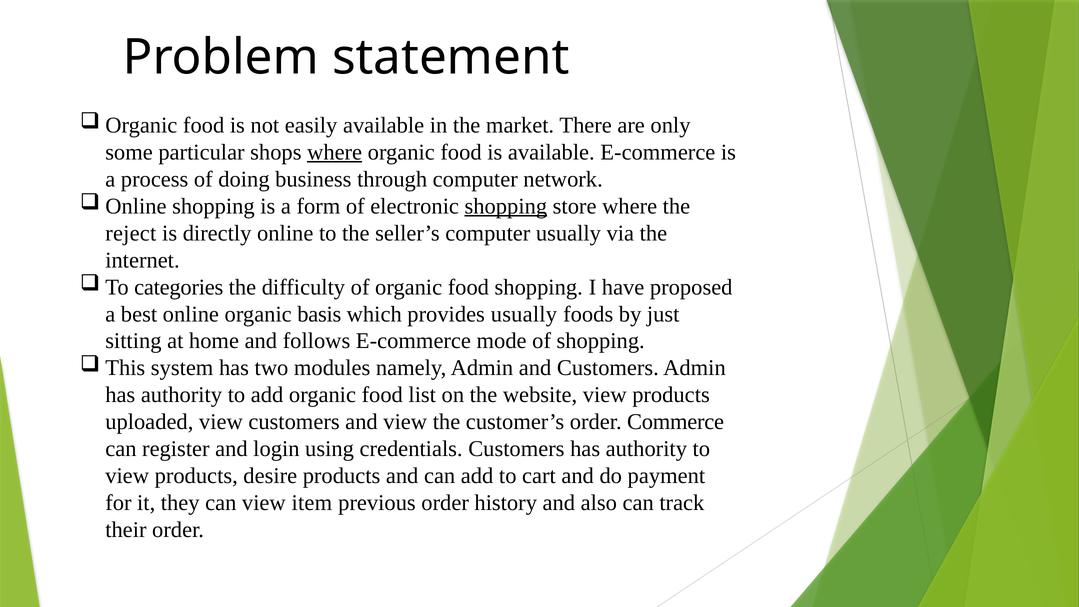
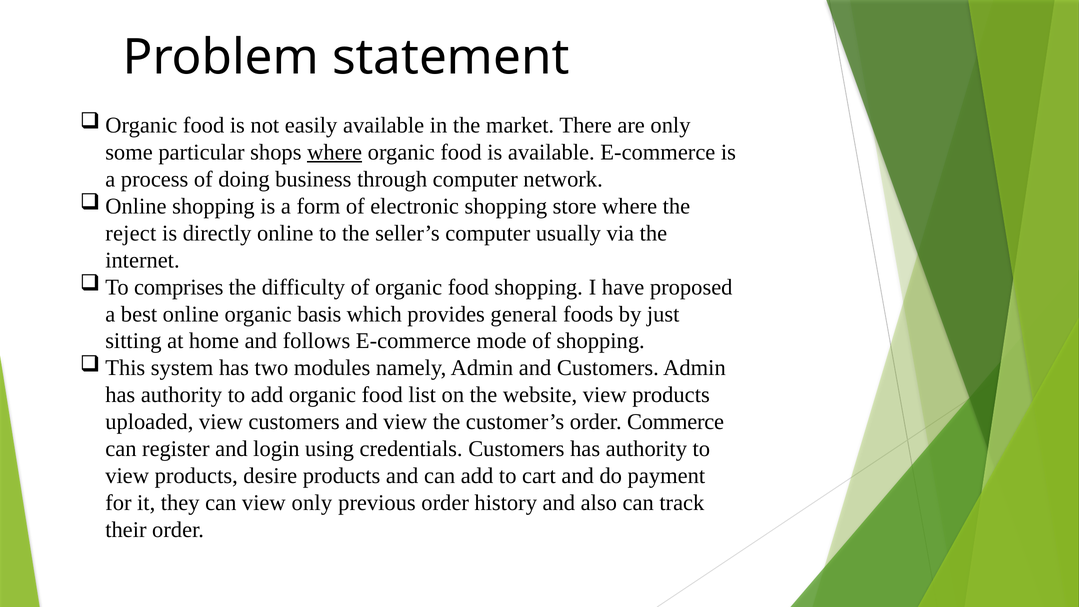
shopping underline: present -> none (506, 206)
categories: categories -> comprises (179, 287)
provides usually: usually -> general (524, 314)
view item: item -> only (312, 503)
